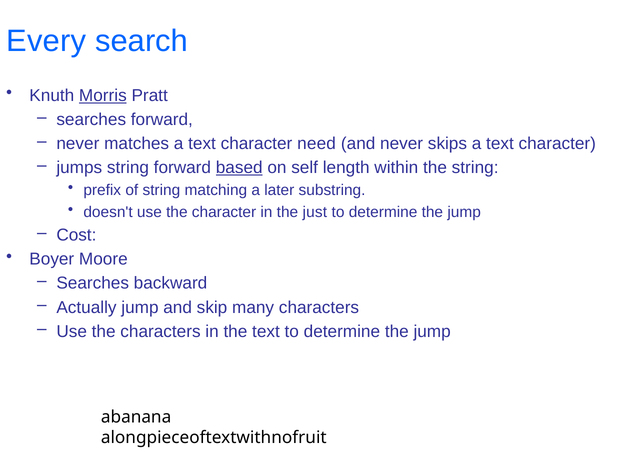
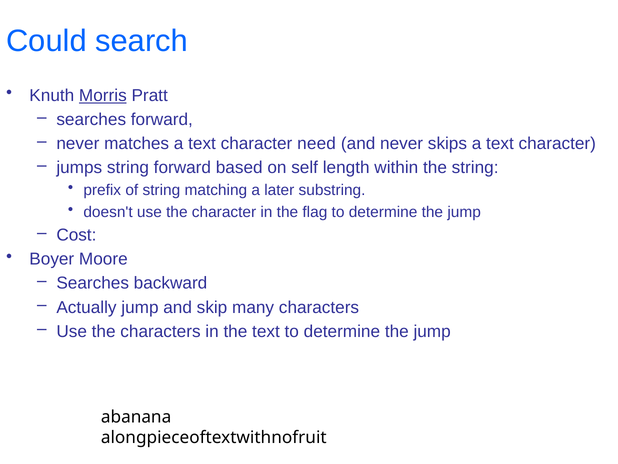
Every: Every -> Could (46, 41)
based underline: present -> none (239, 168)
just: just -> flag (315, 212)
